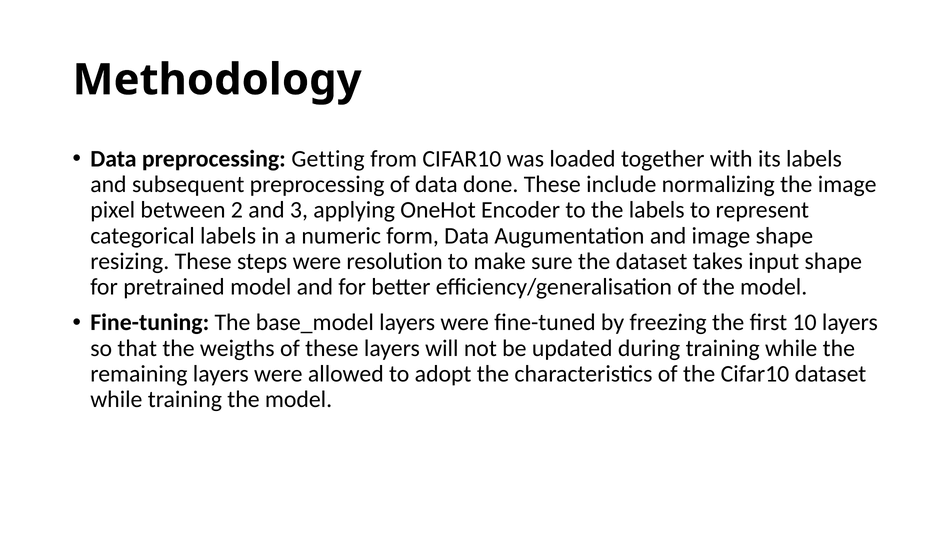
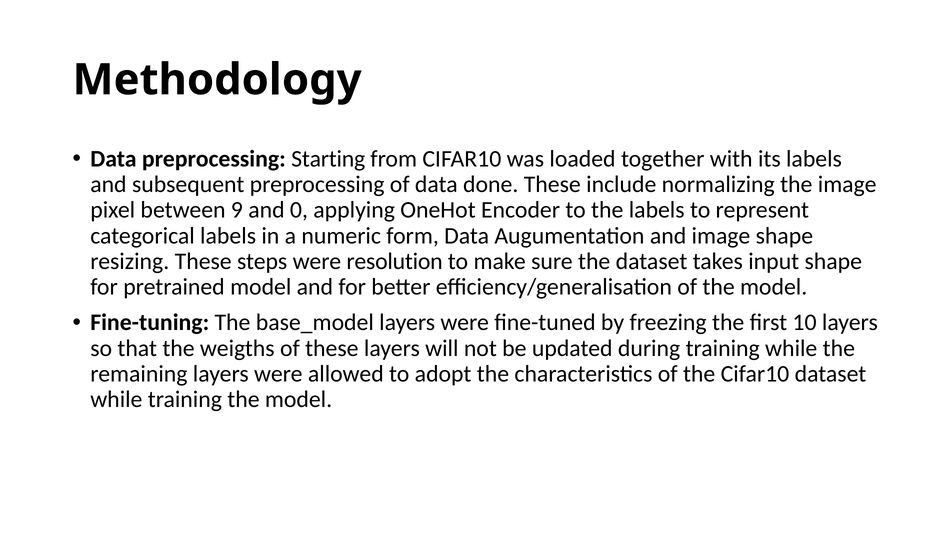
Getting: Getting -> Starting (328, 159)
2: 2 -> 9 (237, 210)
3: 3 -> 0 (299, 210)
